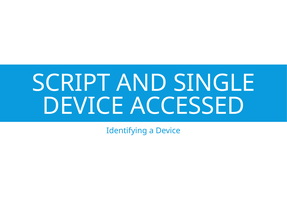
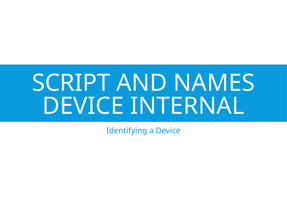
SINGLE: SINGLE -> NAMES (214, 83)
ACCESSED: ACCESSED -> INTERNAL (187, 106)
